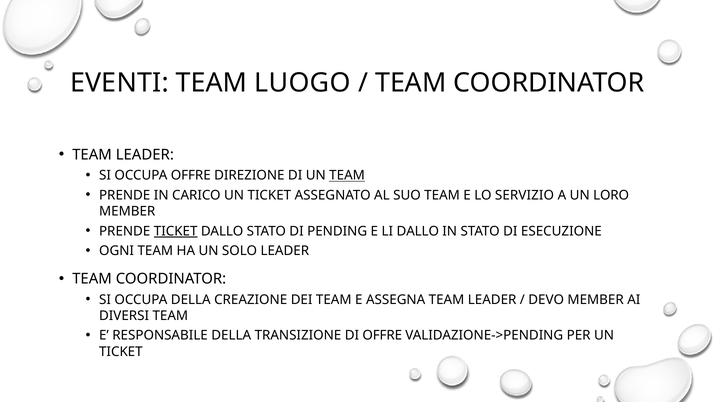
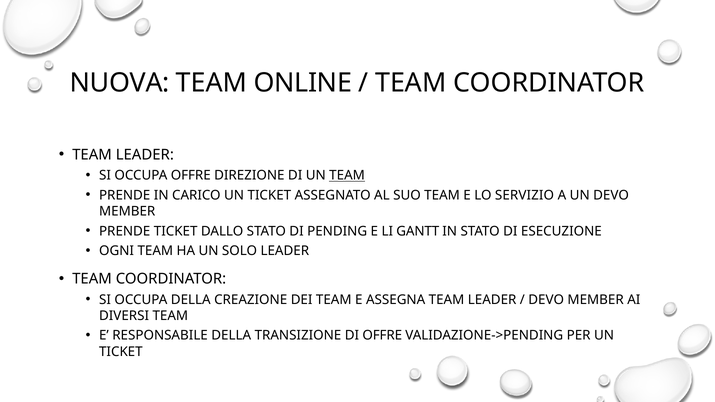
EVENTI: EVENTI -> NUOVA (120, 83)
LUOGO: LUOGO -> ONLINE (303, 83)
UN LORO: LORO -> DEVO (611, 195)
TICKET underline: present -> none (176, 231)
LI DALLO: DALLO -> GANTT (418, 231)
